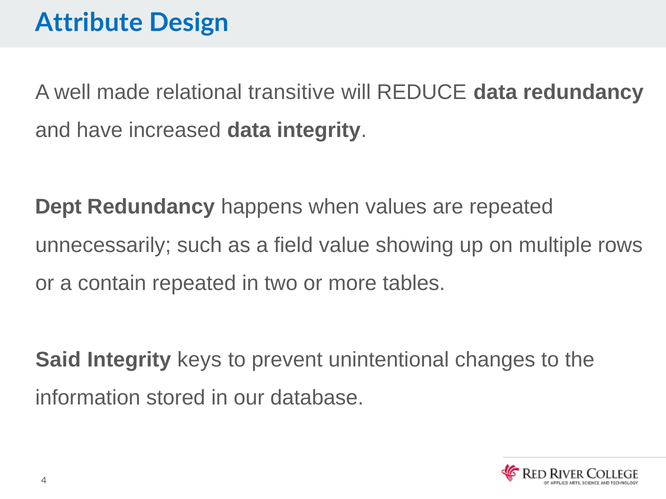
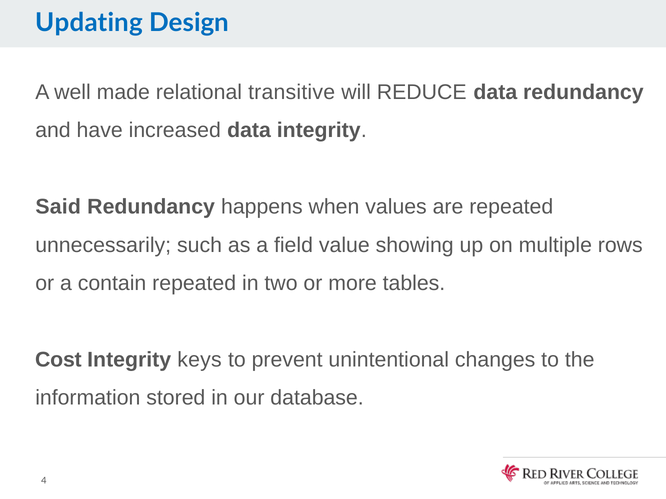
Attribute: Attribute -> Updating (89, 22)
Dept: Dept -> Said (58, 207)
Said: Said -> Cost (58, 360)
